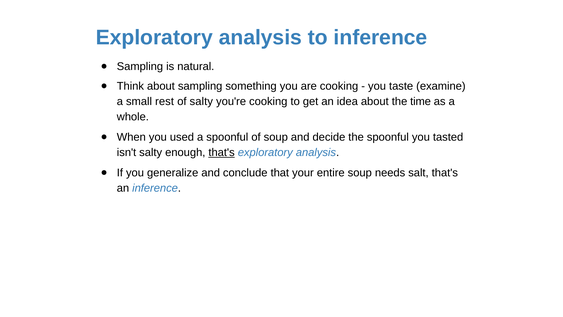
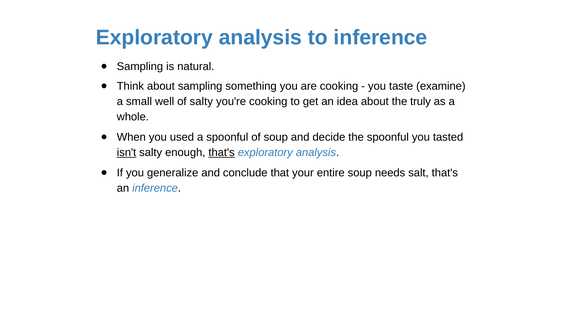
rest: rest -> well (165, 101)
time: time -> truly (421, 101)
isn't underline: none -> present (127, 152)
